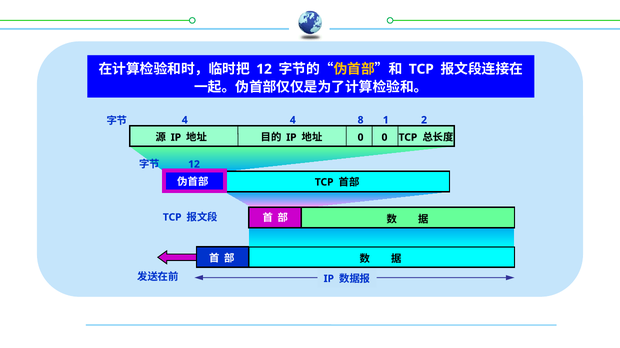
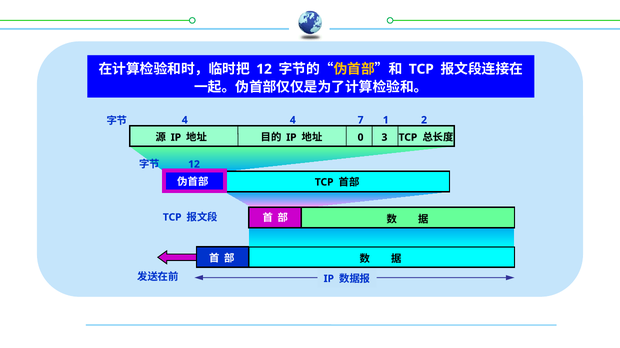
8: 8 -> 7 (361, 120)
0 0: 0 -> 3 (384, 138)
